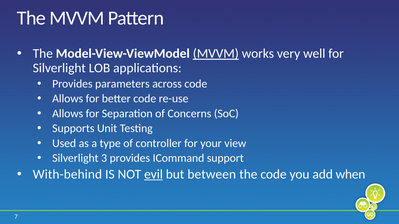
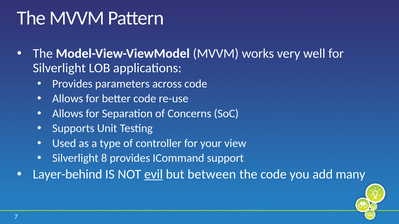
MVVM underline: present -> none (216, 54)
3: 3 -> 8 (104, 158)
With-behind: With-behind -> Layer-behind (68, 175)
when: when -> many (350, 175)
